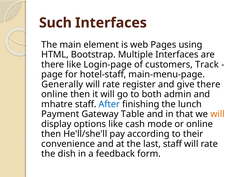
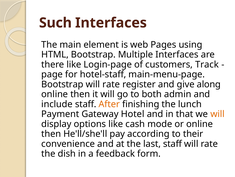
Generally: Generally -> Bootstrap (62, 84)
give there: there -> along (209, 84)
mhatre: mhatre -> include (57, 104)
After colour: blue -> orange (109, 104)
Table: Table -> Hotel (133, 114)
